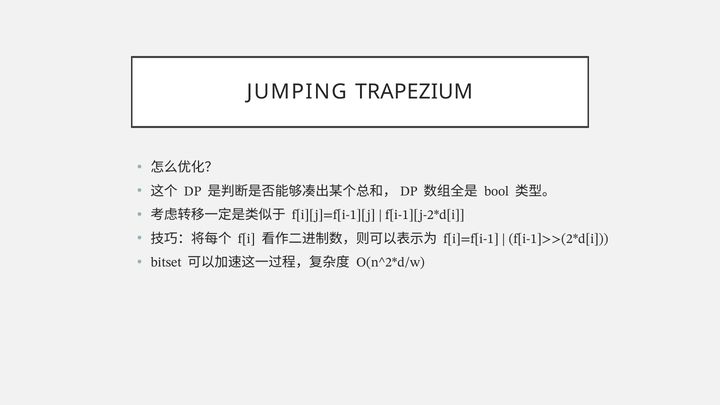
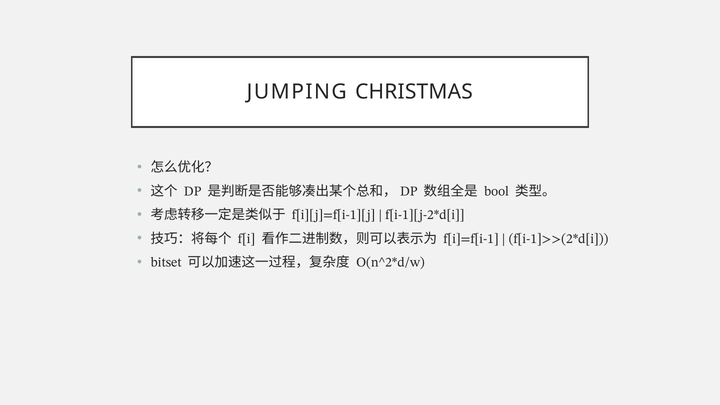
TRAPEZIUM: TRAPEZIUM -> CHRISTMAS (414, 92)
